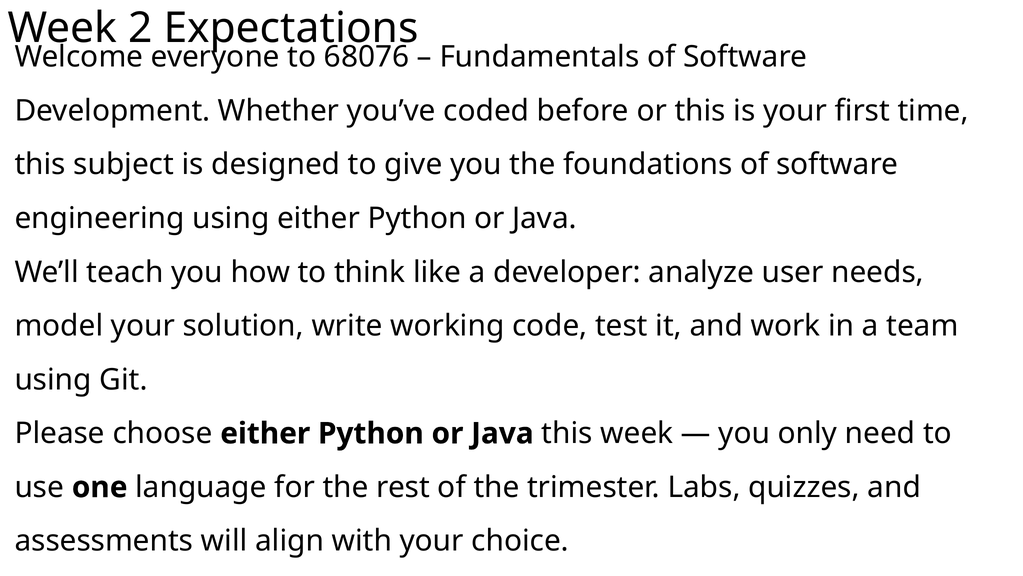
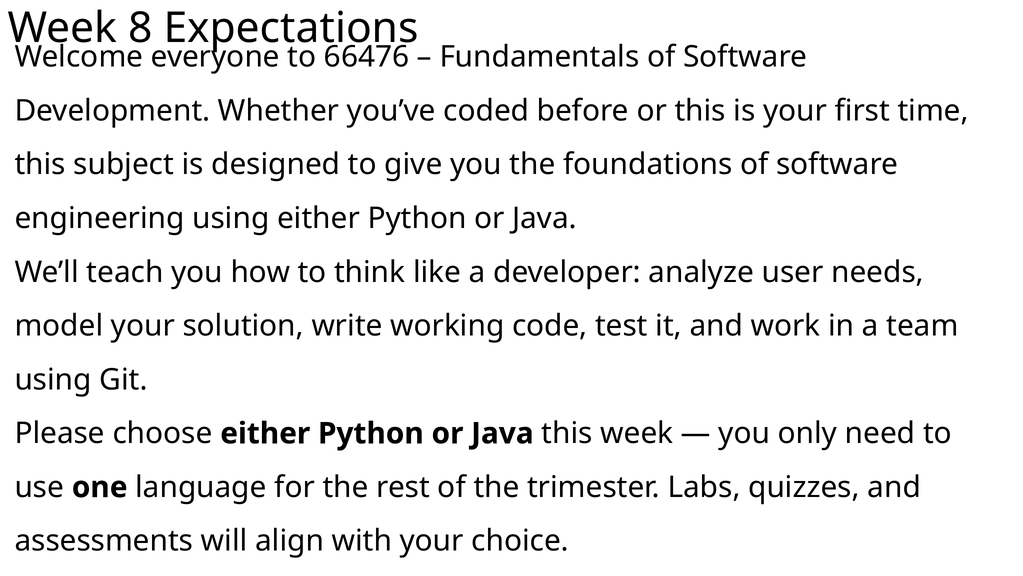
2: 2 -> 8 (140, 28)
68076: 68076 -> 66476 (367, 57)
